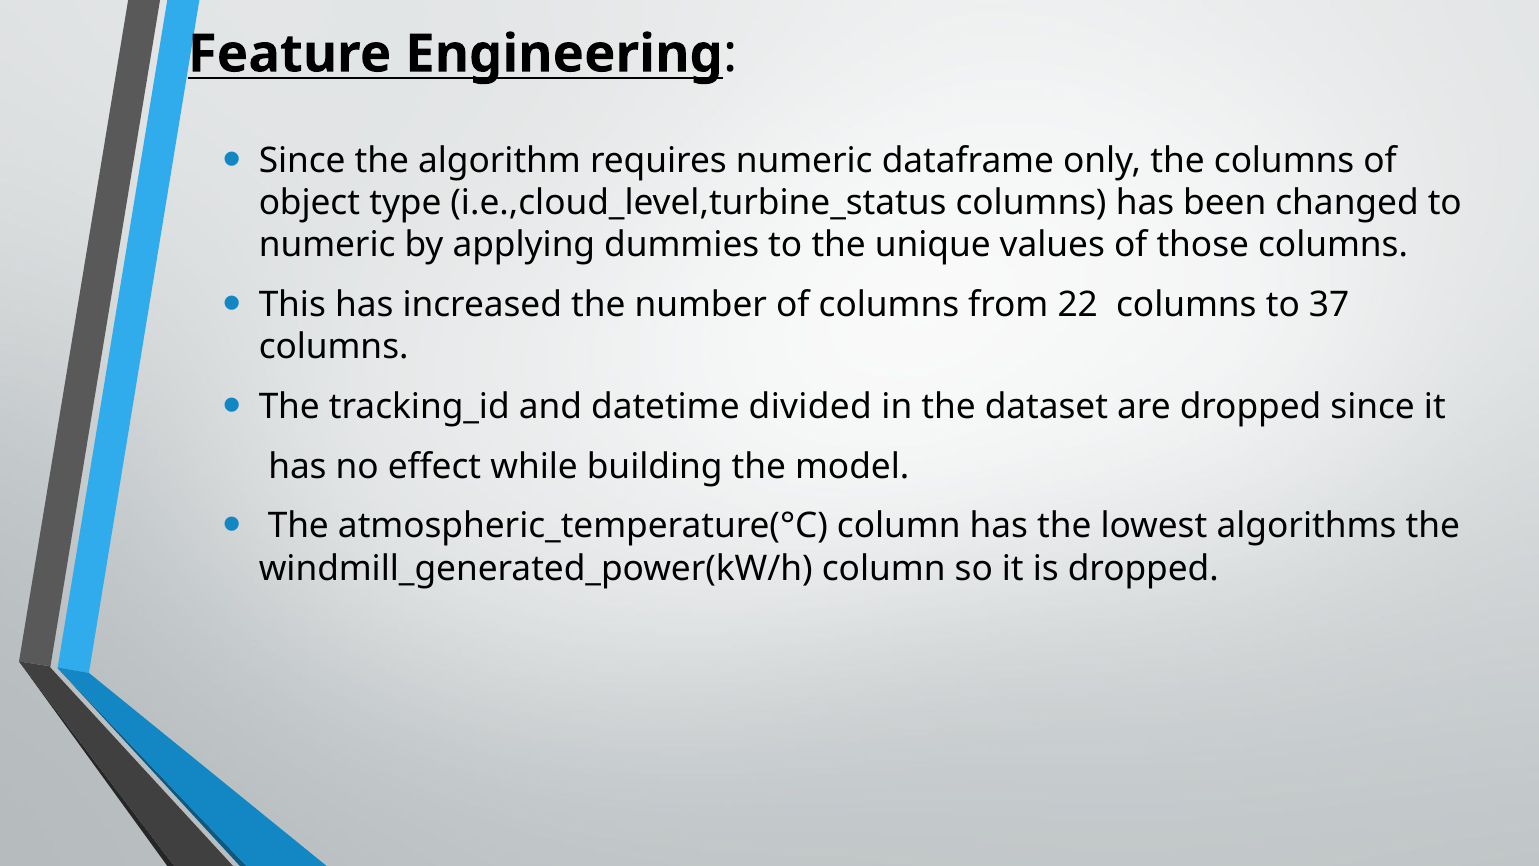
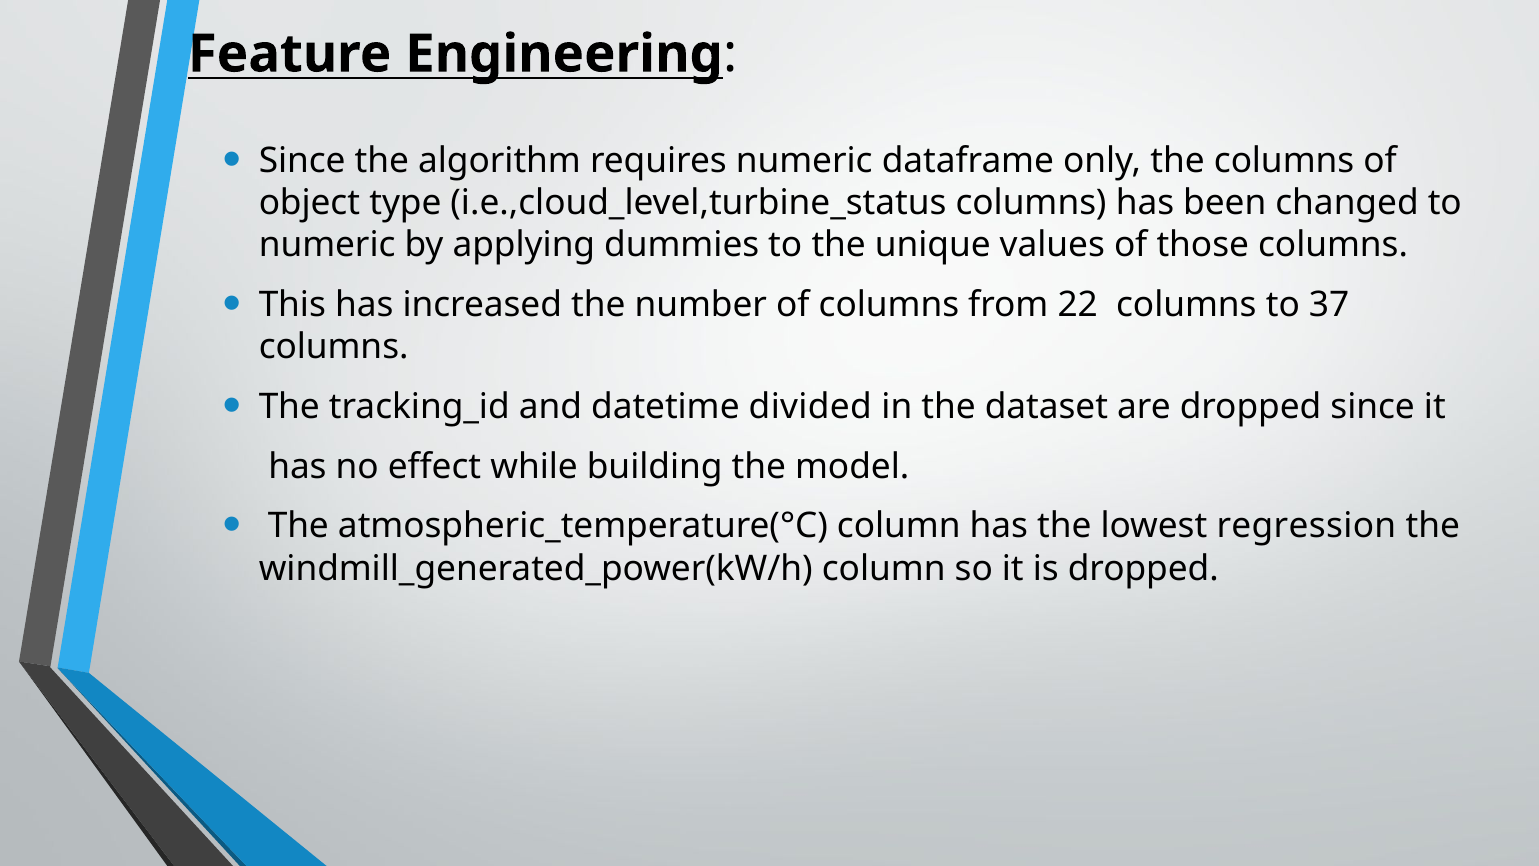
algorithms: algorithms -> regression (1306, 526)
